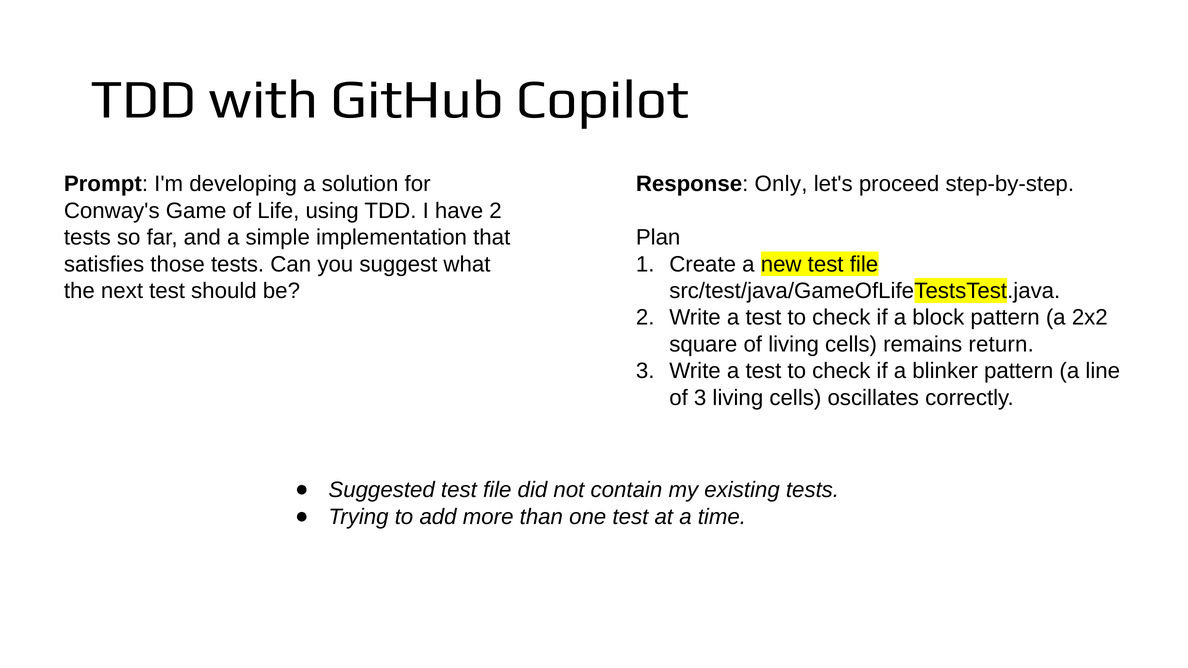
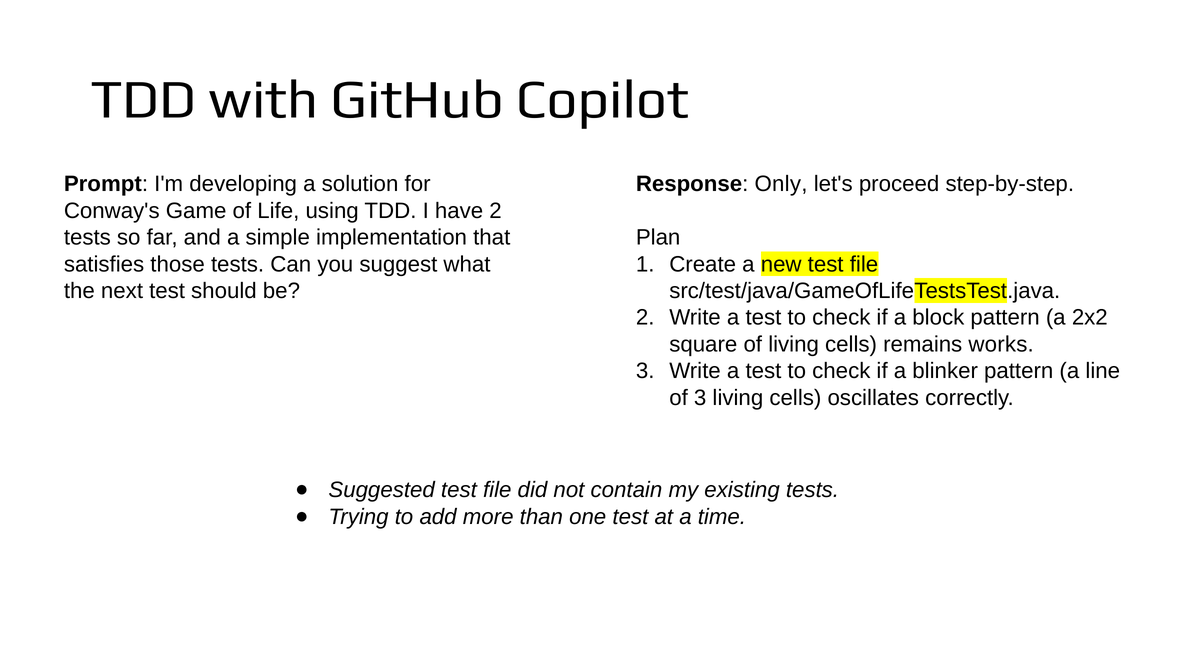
return: return -> works (1001, 344)
